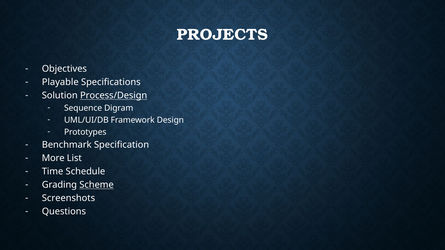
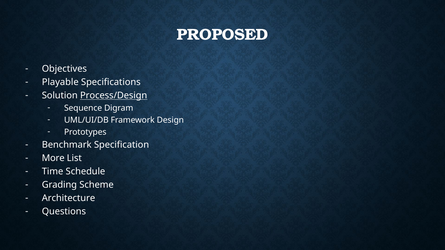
PROJECTS: PROJECTS -> PROPOSED (223, 35)
Scheme underline: present -> none (97, 185)
Screenshots: Screenshots -> Architecture (69, 198)
